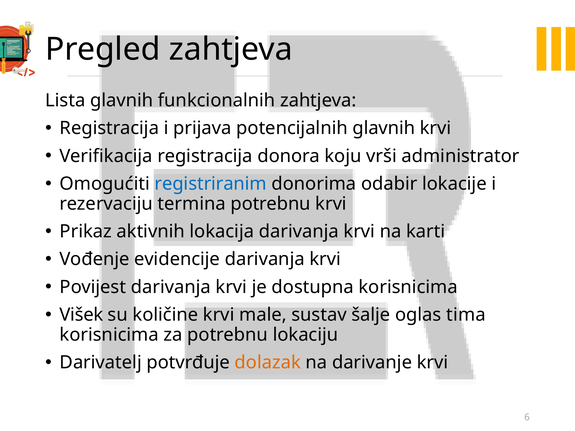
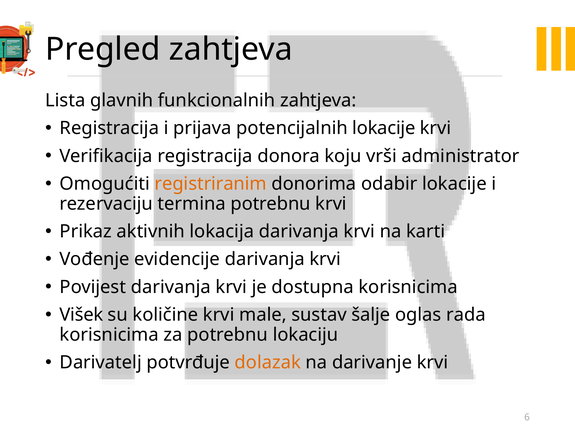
potencijalnih glavnih: glavnih -> lokacije (384, 128)
registriranim colour: blue -> orange (211, 184)
tima: tima -> rada (466, 315)
